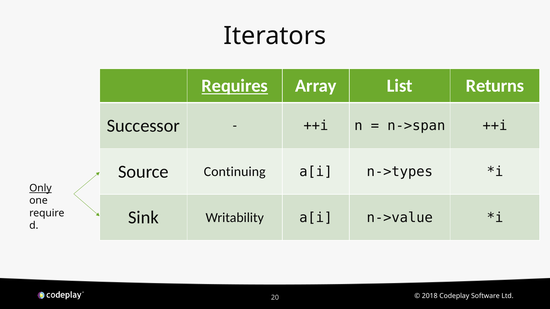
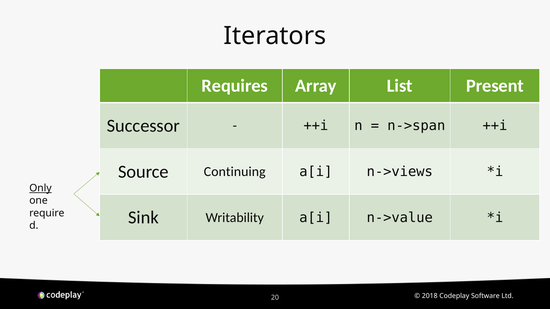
Requires underline: present -> none (235, 86)
Returns: Returns -> Present (495, 86)
n->types: n->types -> n->views (400, 172)
